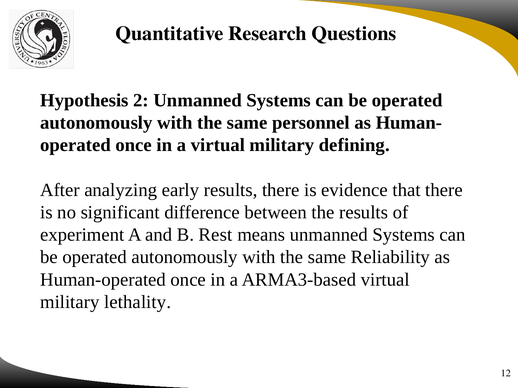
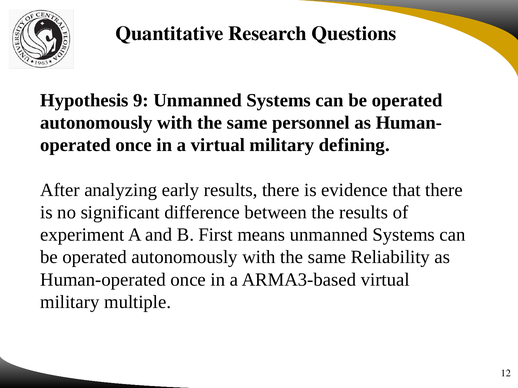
2: 2 -> 9 (141, 100)
Rest: Rest -> First (216, 235)
lethality: lethality -> multiple (138, 302)
